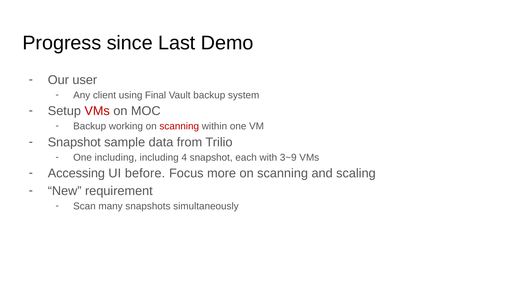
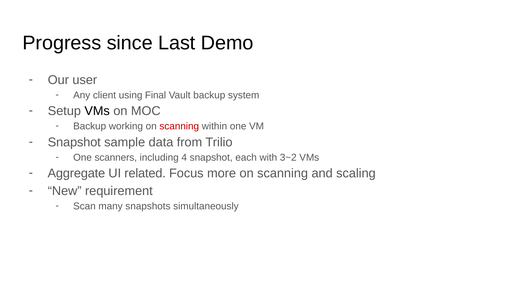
VMs colour: red -> black (97, 111)
One including: including -> scanners (116, 157)
3~9: 3~9 -> 3~2 (288, 157)
Accessing: Accessing -> Aggregate (76, 173)
before: before -> related (145, 173)
